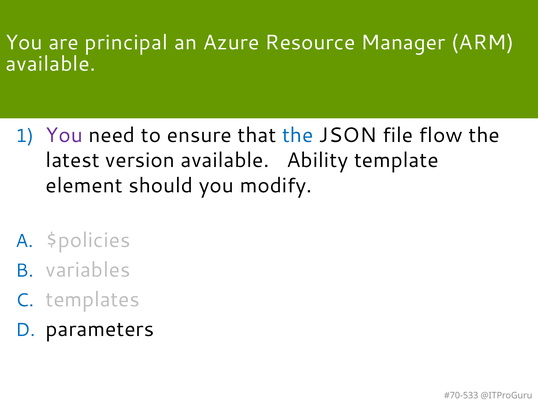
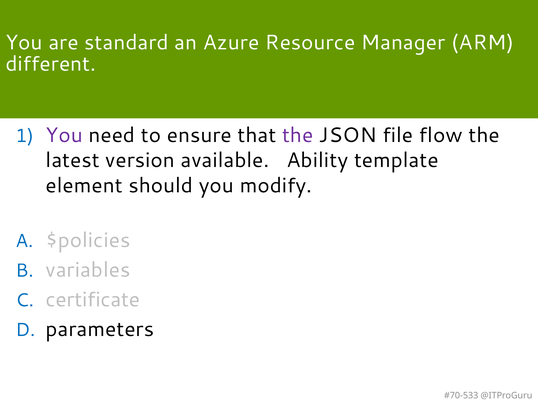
principal: principal -> standard (126, 42)
available: available -> different (51, 64)
the colour: blue -> purple (298, 135)
templates: templates -> certificate (93, 299)
